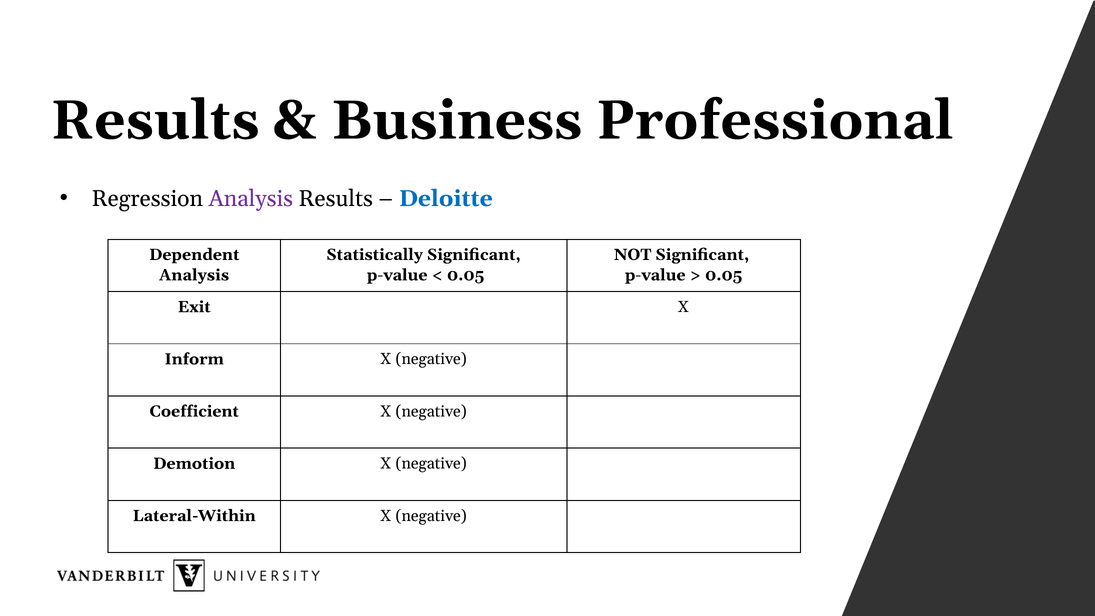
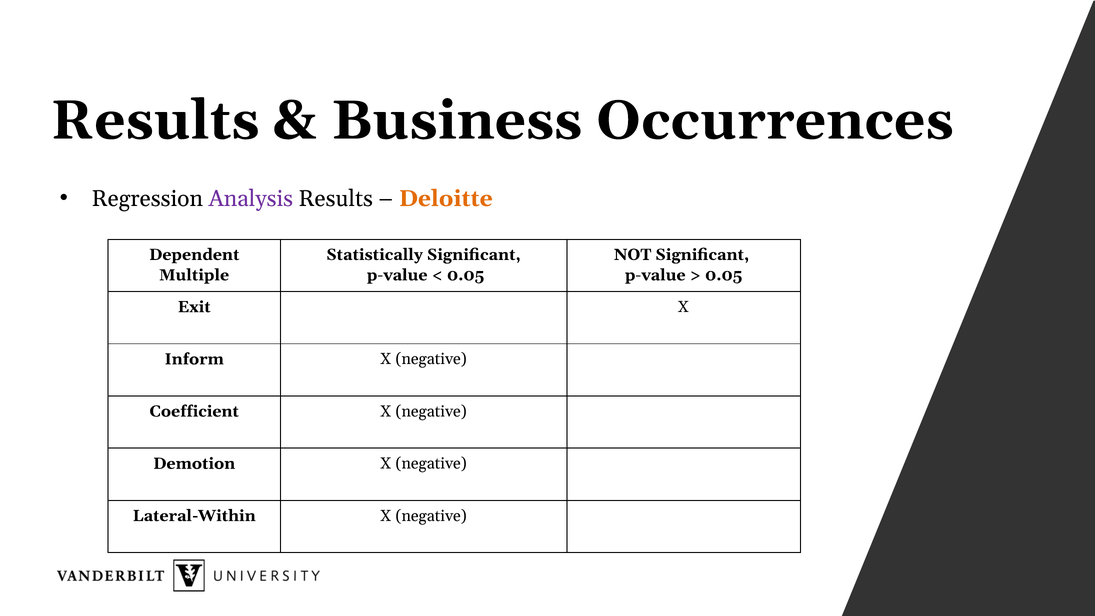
Professional: Professional -> Occurrences (775, 121)
Deloitte colour: blue -> orange (446, 198)
Analysis: Analysis -> Multiple (194, 275)
